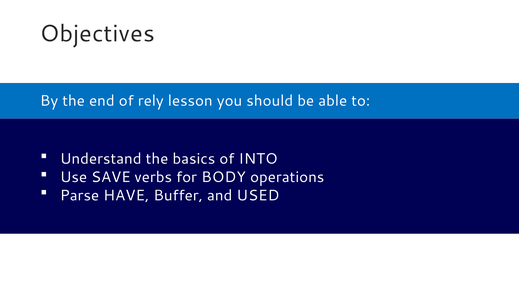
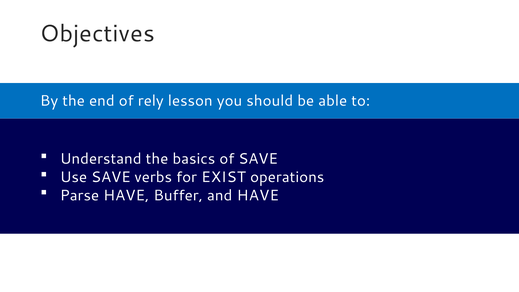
of INTO: INTO -> SAVE (258, 159)
BODY: BODY -> EXIST (223, 177)
and USED: USED -> HAVE (258, 195)
